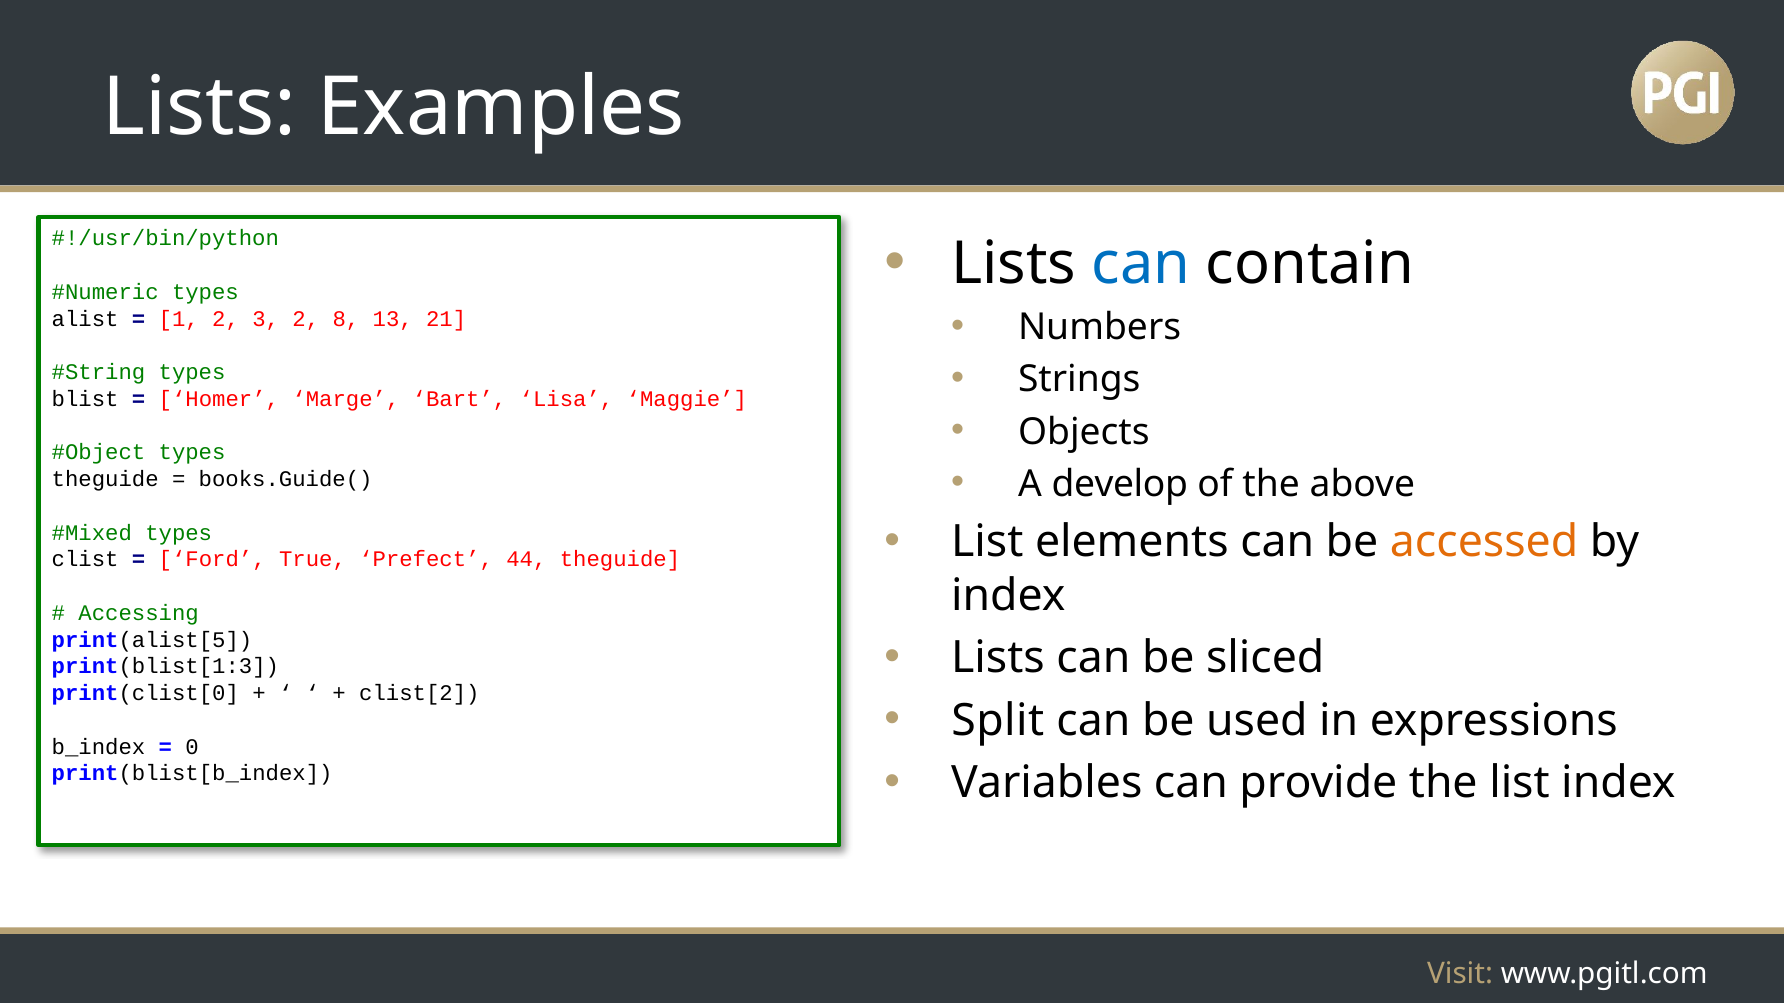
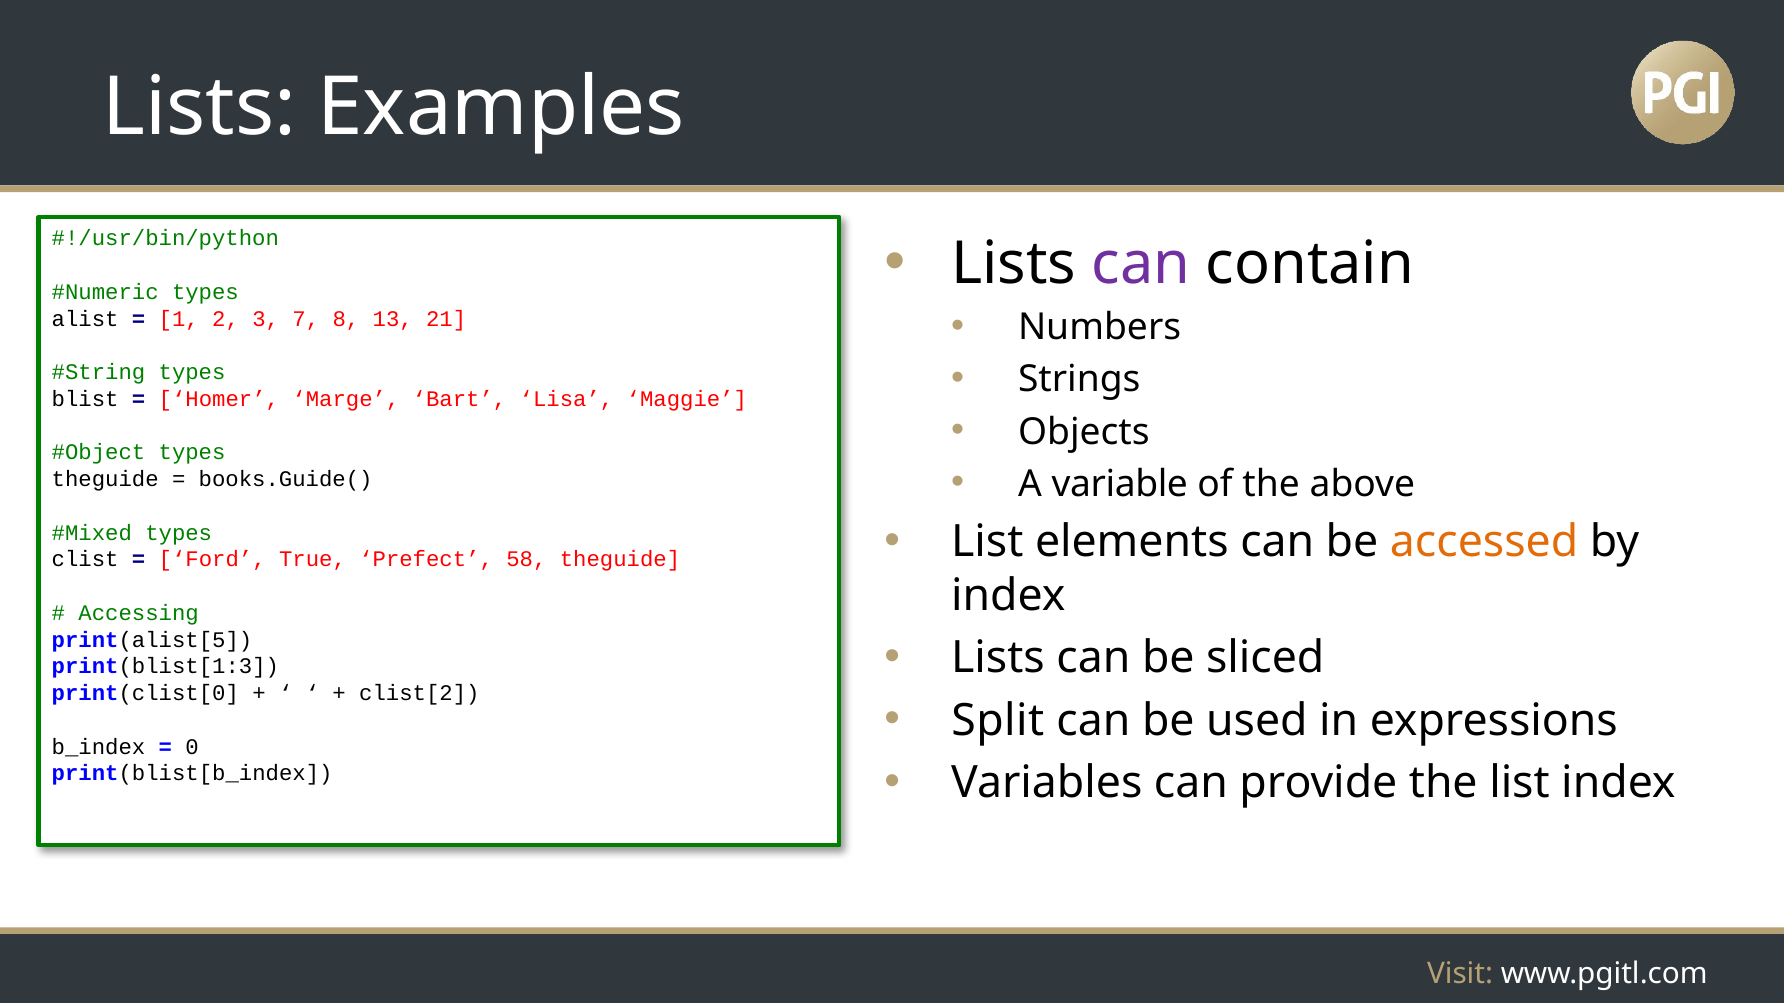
can colour: blue -> purple (1141, 264)
3 2: 2 -> 7 (306, 319)
develop: develop -> variable (1120, 484)
44: 44 -> 58 (526, 560)
